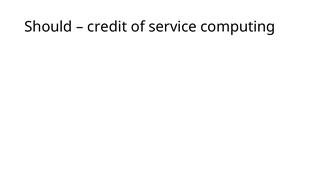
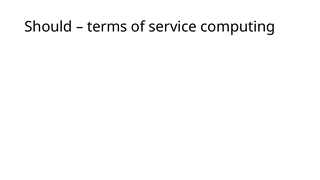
credit: credit -> terms (107, 27)
